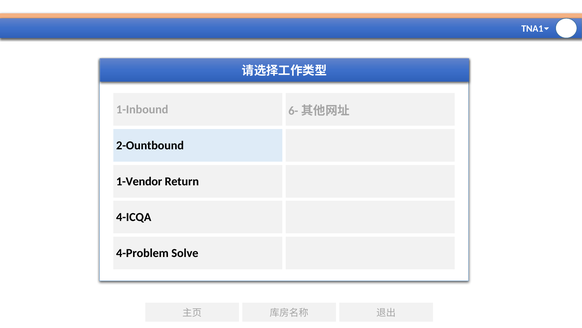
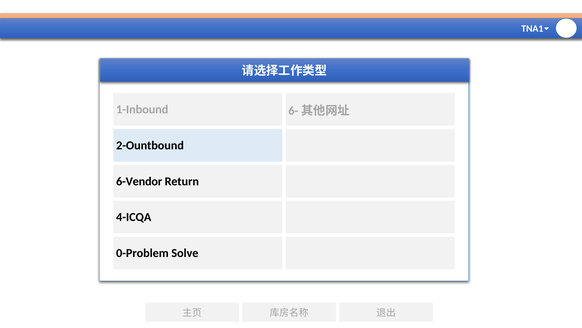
1-Vendor: 1-Vendor -> 6-Vendor (139, 181)
4-Problem: 4-Problem -> 0-Problem (142, 253)
